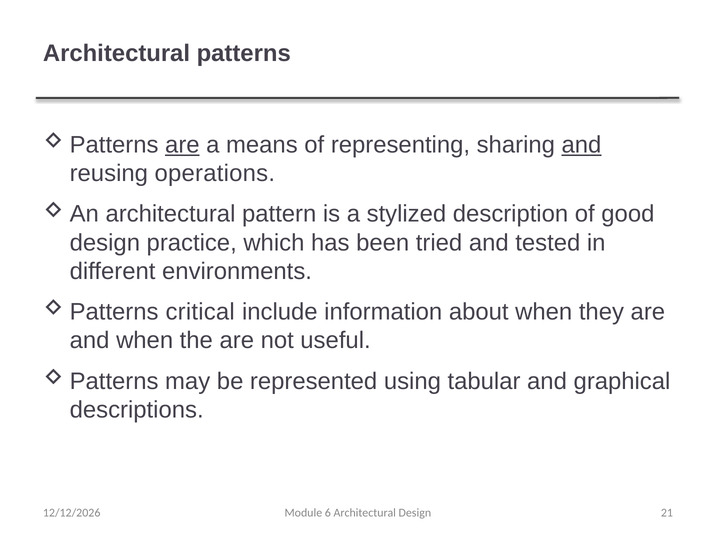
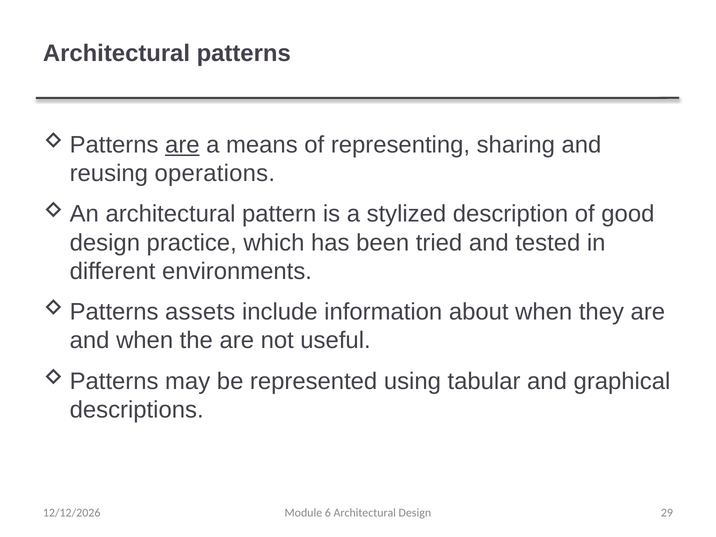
and underline: present -> none (581, 145)
critical: critical -> assets (200, 312)
21: 21 -> 29 (667, 513)
